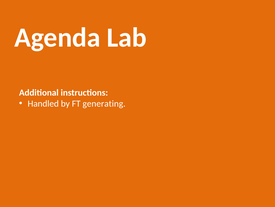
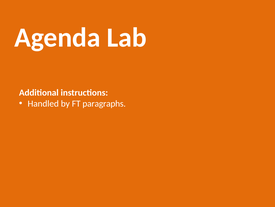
generating: generating -> paragraphs (104, 103)
